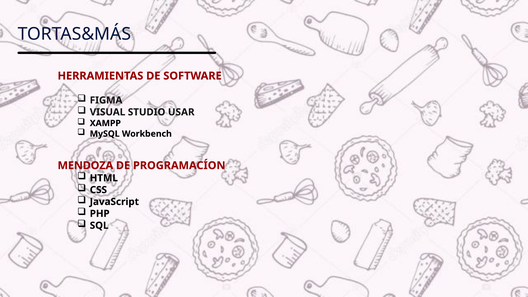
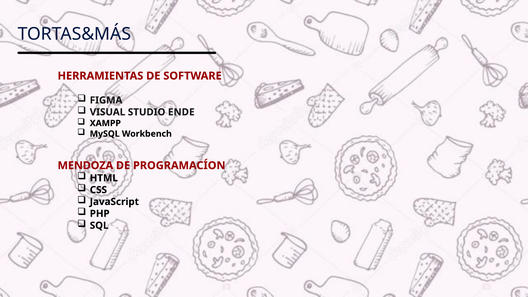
USAR: USAR -> ENDE (181, 112)
